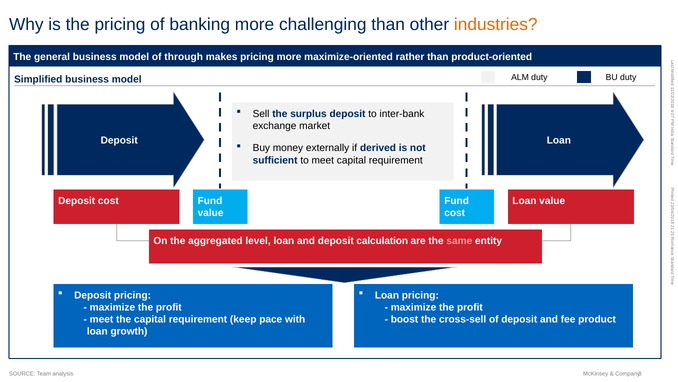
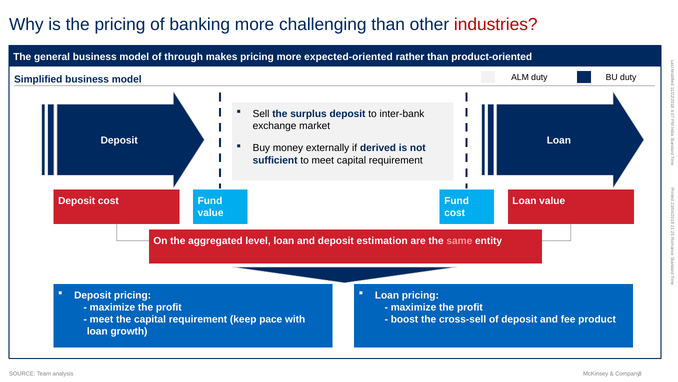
industries colour: orange -> red (496, 25)
maximize-oriented: maximize-oriented -> expected-oriented (348, 57)
calculation: calculation -> estimation (382, 241)
